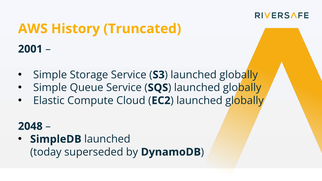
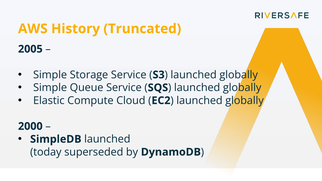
2001: 2001 -> 2005 (30, 49)
2048: 2048 -> 2000 (30, 126)
